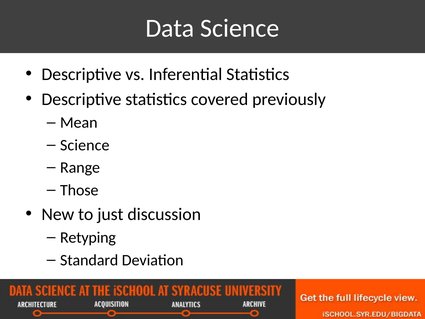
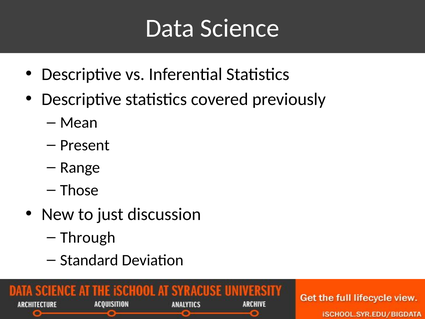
Science: Science -> Present (85, 145)
Retyping: Retyping -> Through (88, 237)
